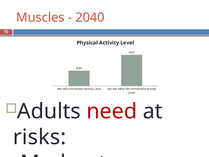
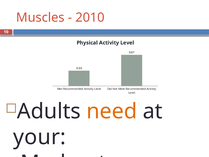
2040: 2040 -> 2010 (90, 17)
need colour: red -> orange (112, 111)
risks: risks -> your (39, 137)
